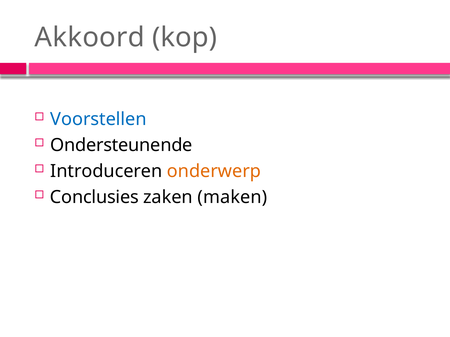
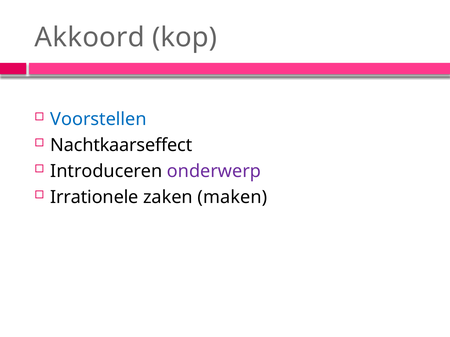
Ondersteunende: Ondersteunende -> Nachtkaarseffect (121, 145)
onderwerp colour: orange -> purple (214, 172)
Conclusies: Conclusies -> Irrationele (94, 198)
